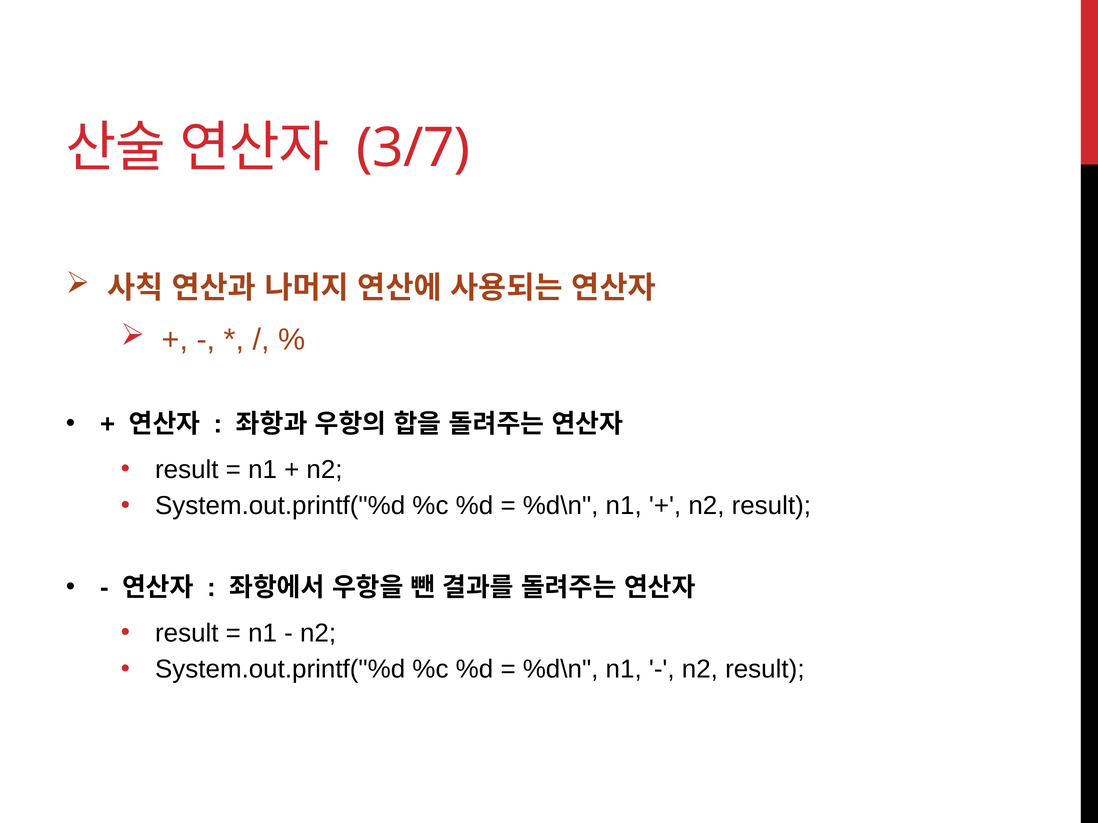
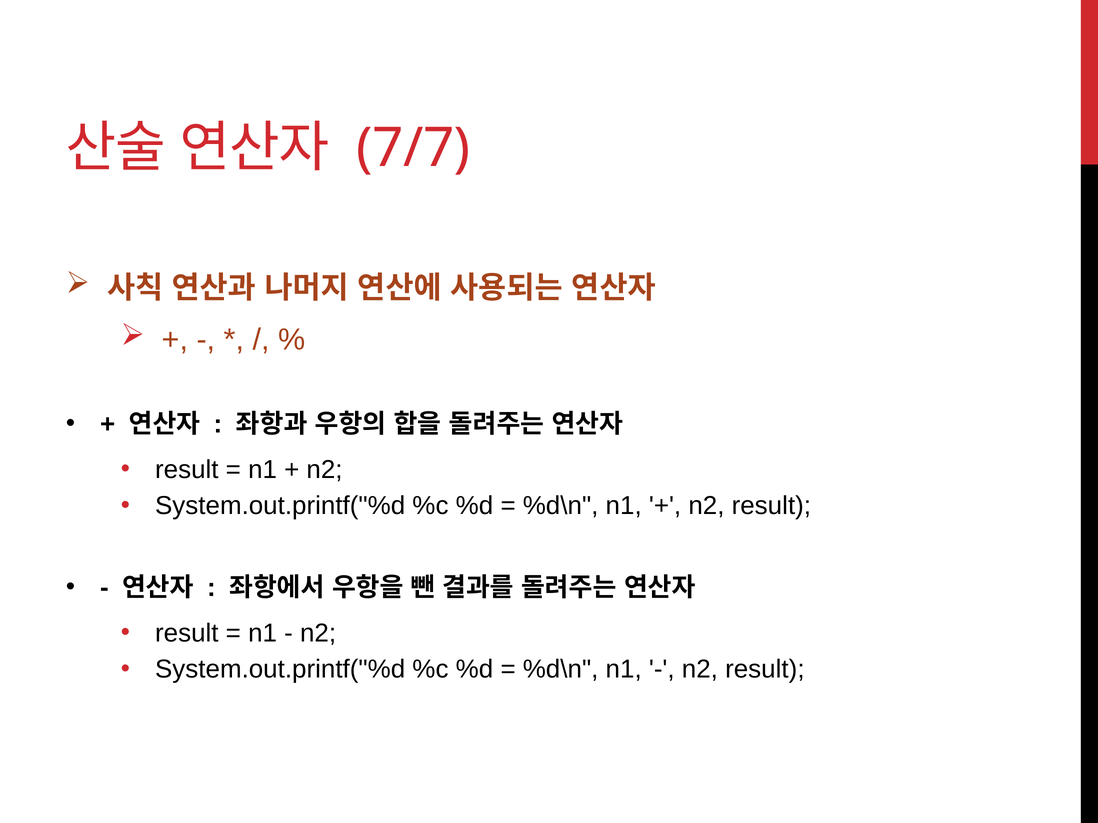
3/7: 3/7 -> 7/7 (413, 148)
